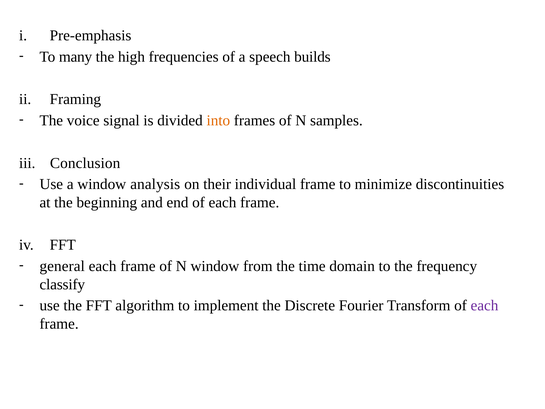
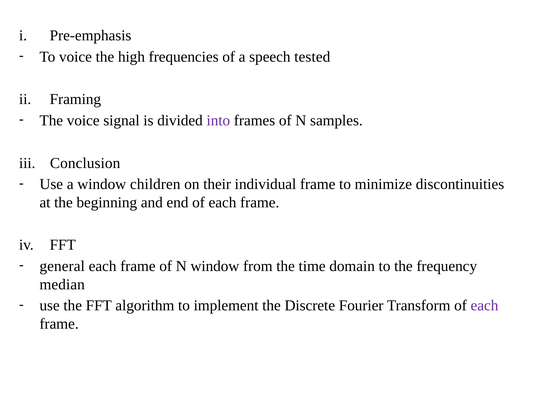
To many: many -> voice (75, 57)
builds: builds -> tested (312, 57)
into colour: orange -> purple (218, 120)
analysis: analysis -> children (155, 184)
classify: classify -> median (62, 284)
